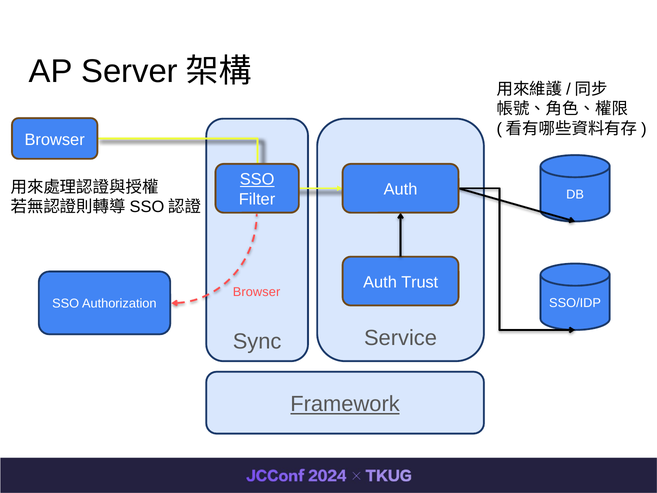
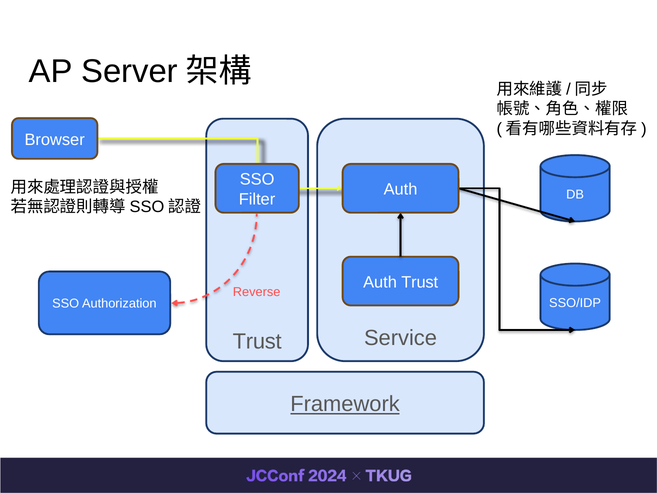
SSO underline: present -> none (257, 179)
Browser: Browser -> Reverse (257, 292)
Sync: Sync -> Trust (257, 341)
